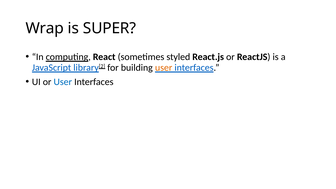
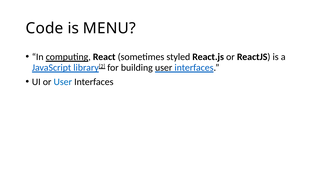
Wrap: Wrap -> Code (45, 28)
SUPER: SUPER -> MENU (109, 28)
user colour: orange -> black (164, 68)
